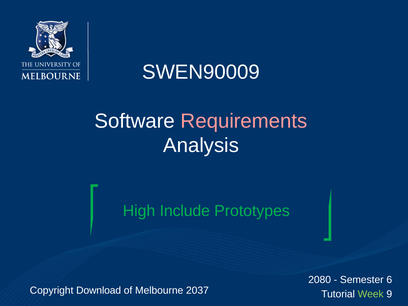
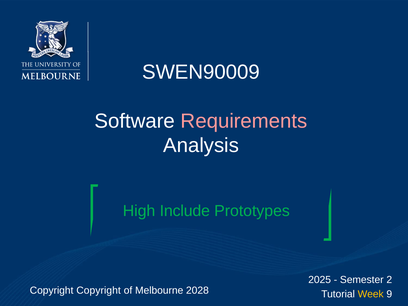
2080: 2080 -> 2025 (320, 280)
6: 6 -> 2 (389, 280)
Copyright Download: Download -> Copyright (99, 290)
2037: 2037 -> 2028 (197, 290)
Week colour: light green -> yellow (371, 294)
